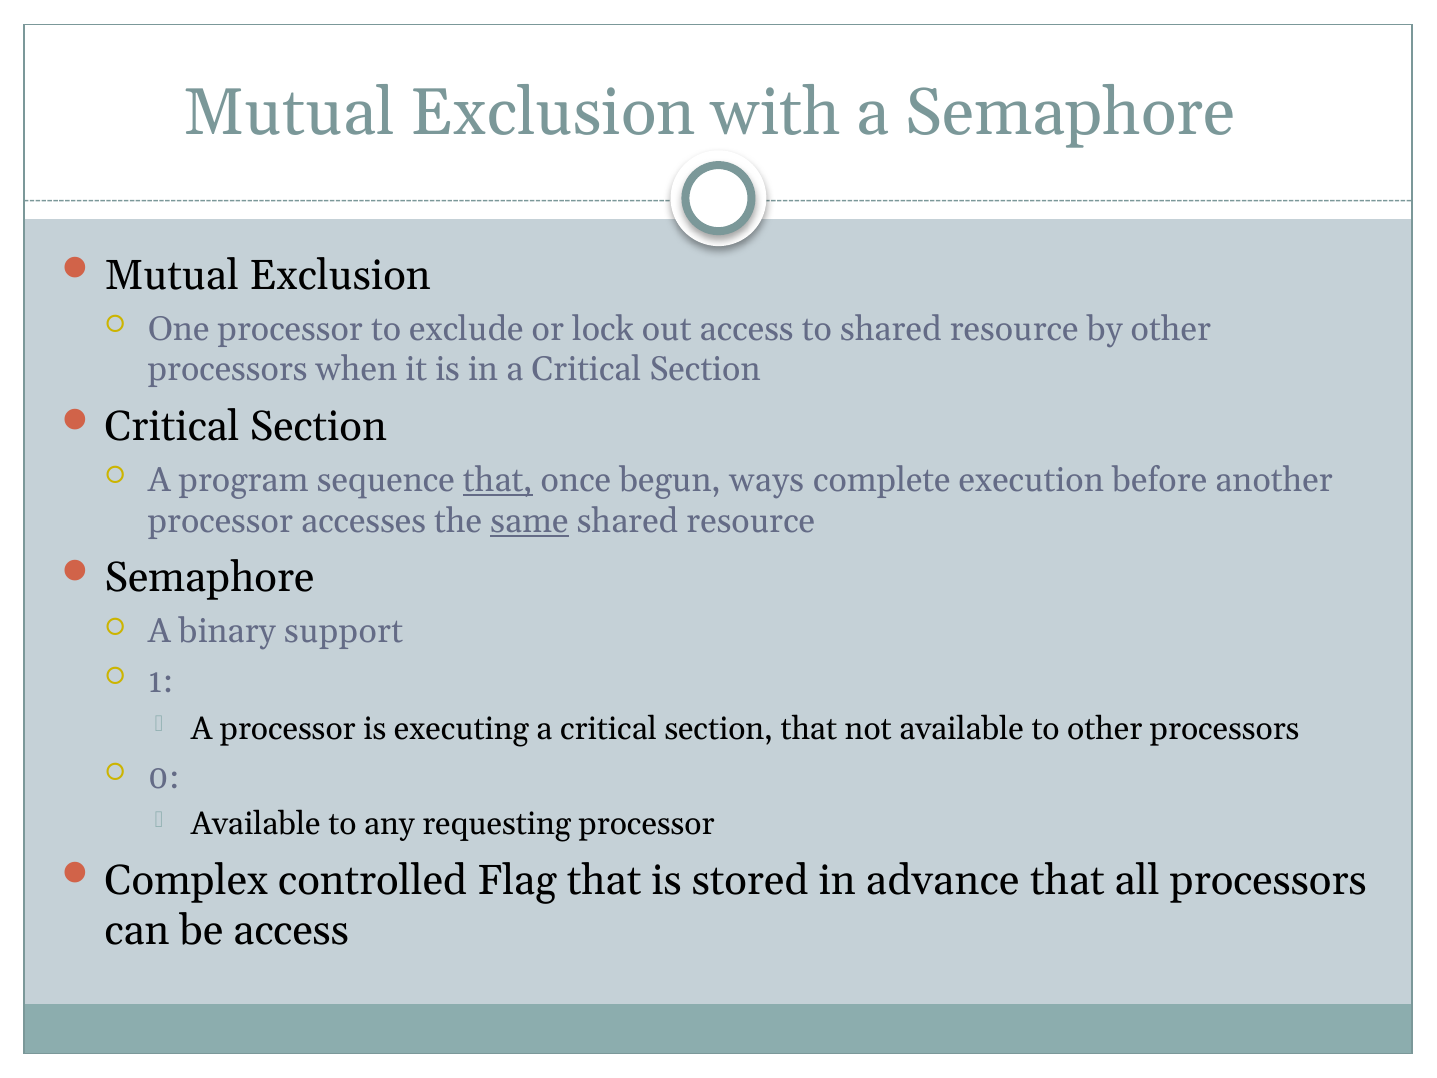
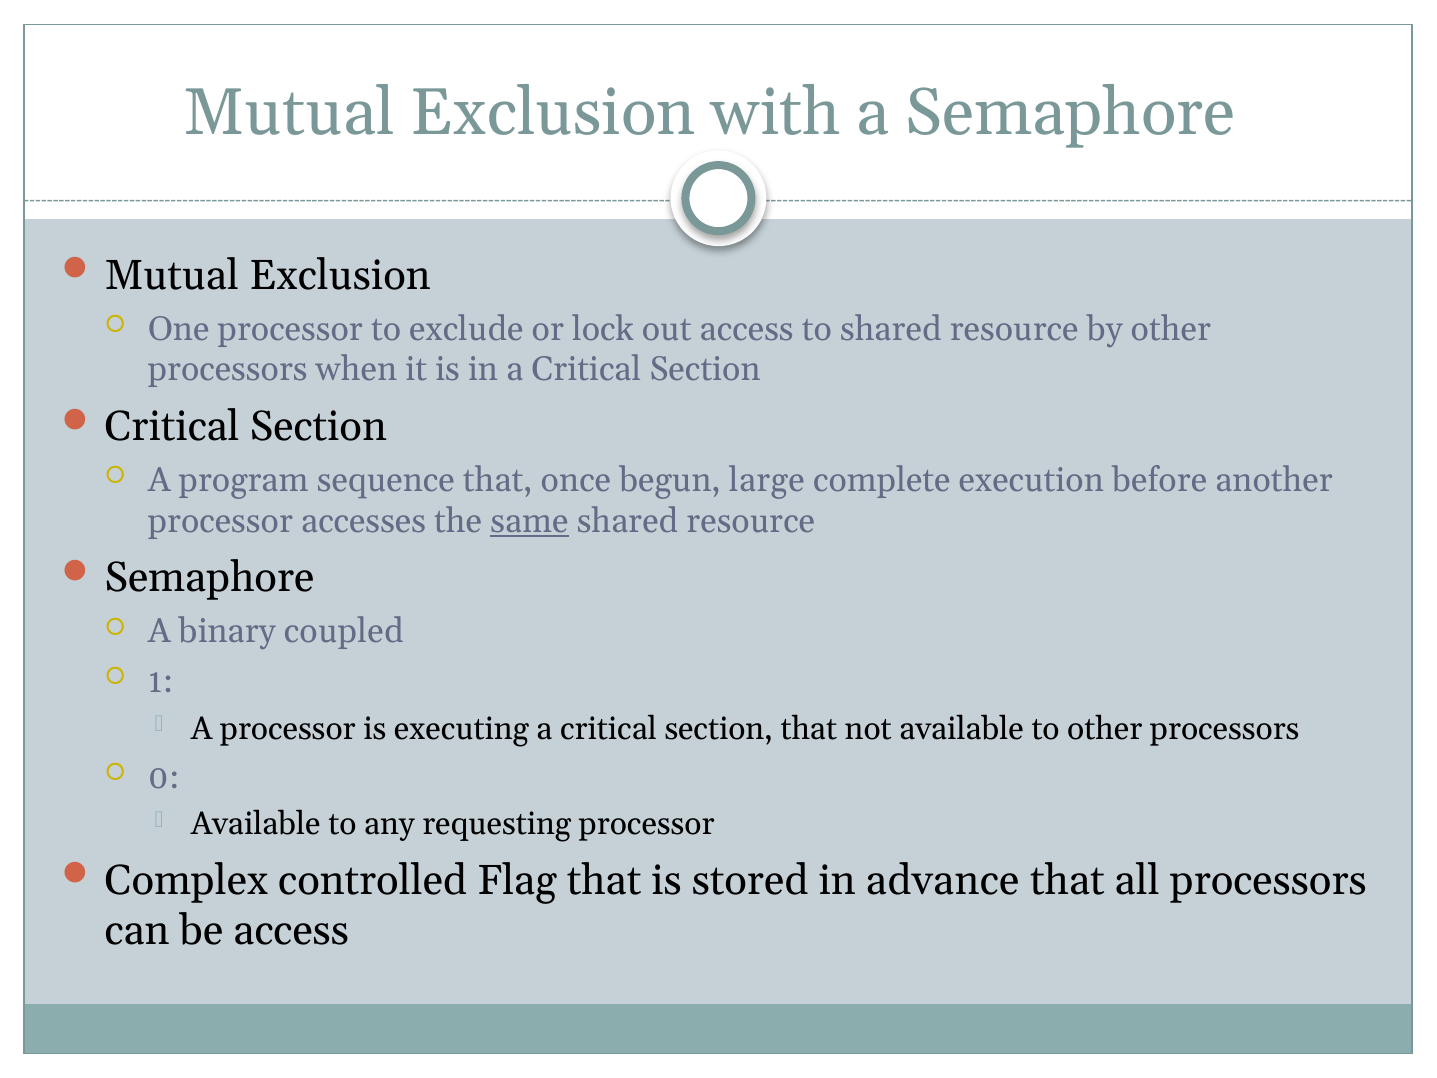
that underline: present -> none (498, 480)
ways: ways -> large (767, 480)
support: support -> coupled (344, 632)
